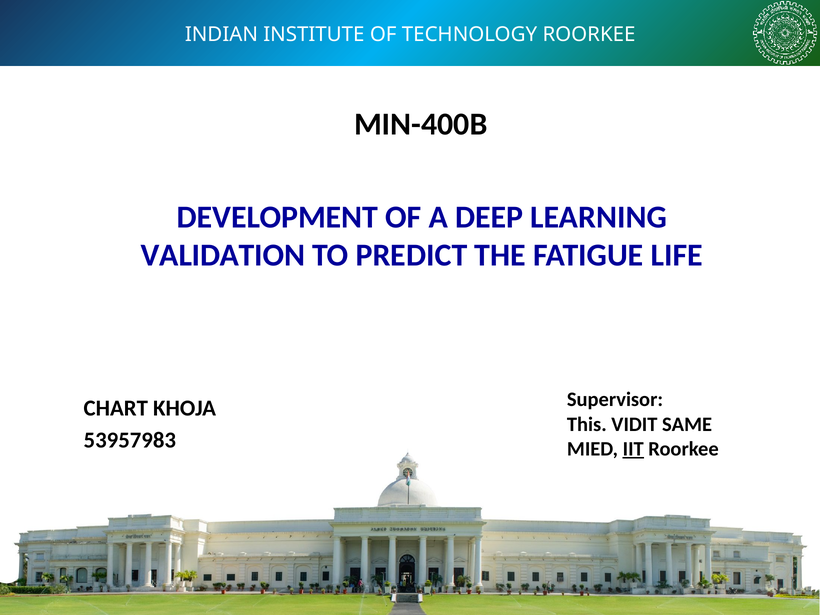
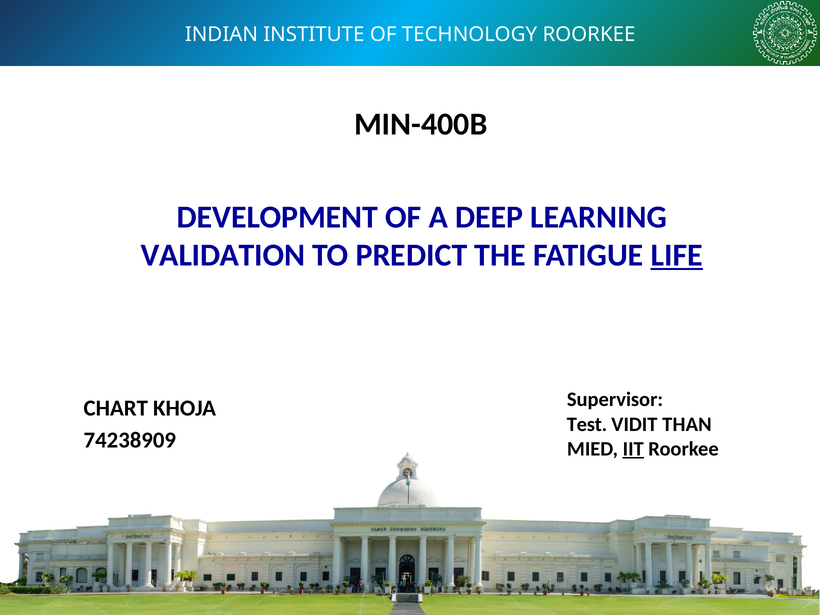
LIFE underline: none -> present (677, 255)
This: This -> Test (587, 424)
SAME: SAME -> THAN (687, 424)
53957983: 53957983 -> 74238909 (130, 440)
